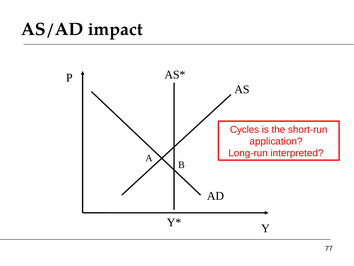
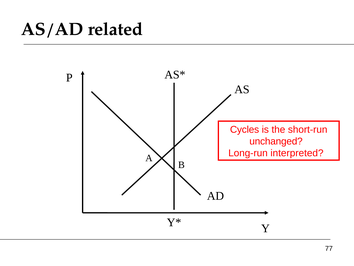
impact: impact -> related (115, 29)
application: application -> unchanged (276, 141)
